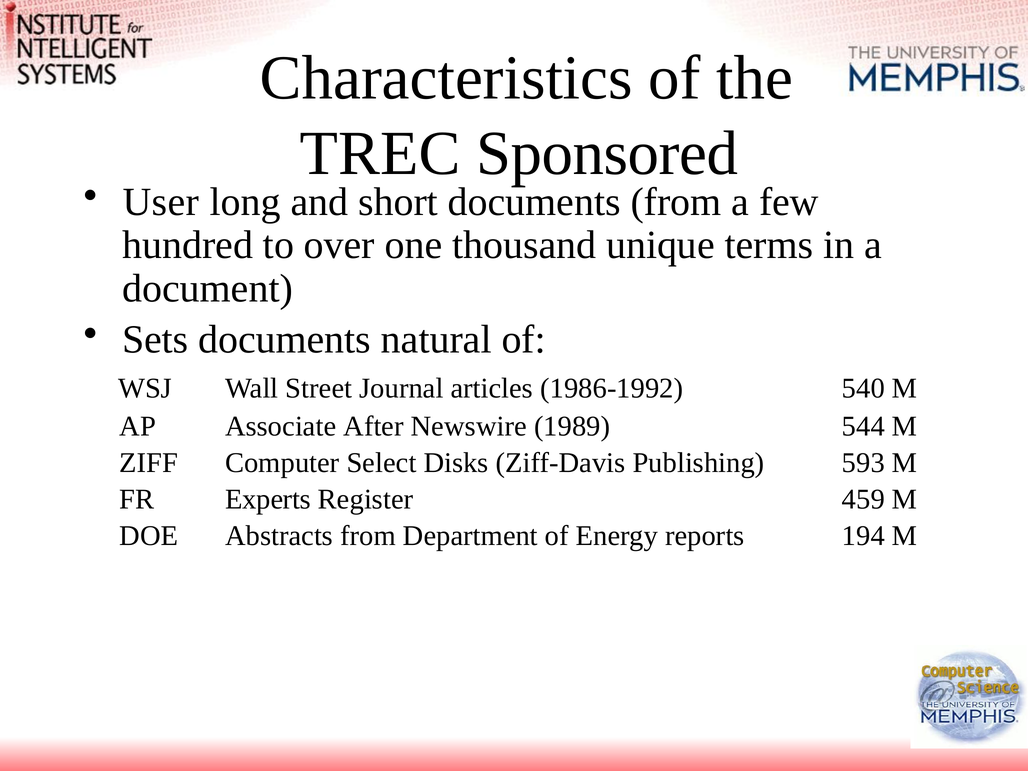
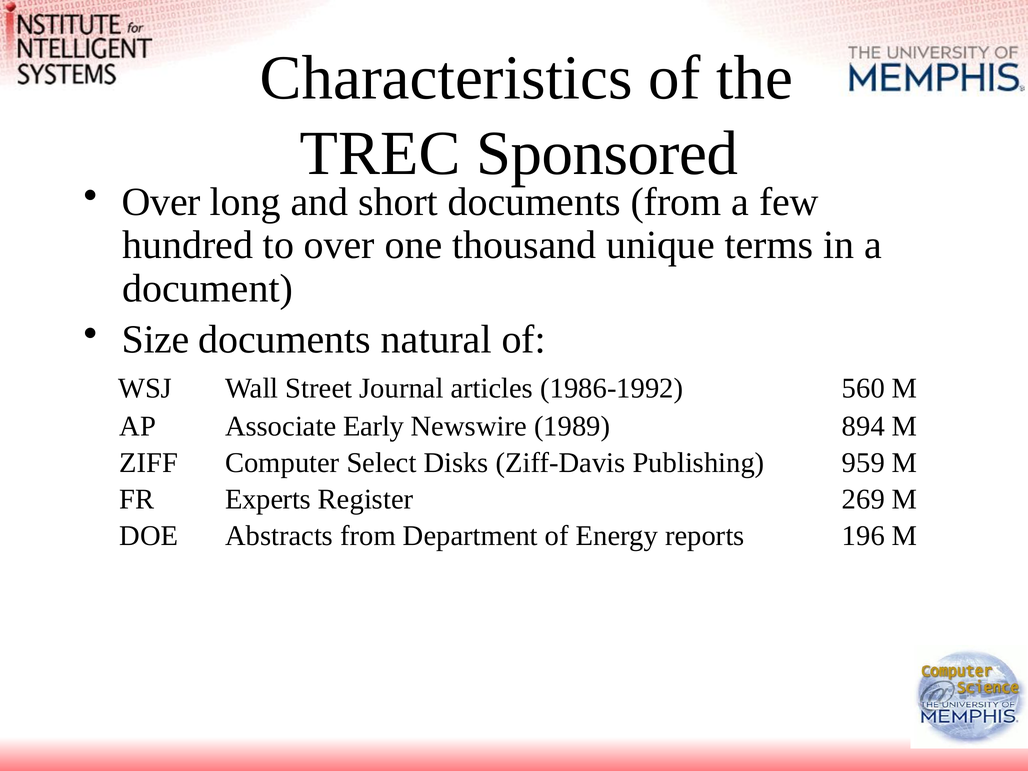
User: User -> Over (161, 202)
Sets: Sets -> Size (156, 340)
540: 540 -> 560 (863, 389)
After: After -> Early (374, 426)
544: 544 -> 894 (863, 426)
593: 593 -> 959 (863, 463)
459: 459 -> 269 (863, 499)
194: 194 -> 196 (863, 536)
